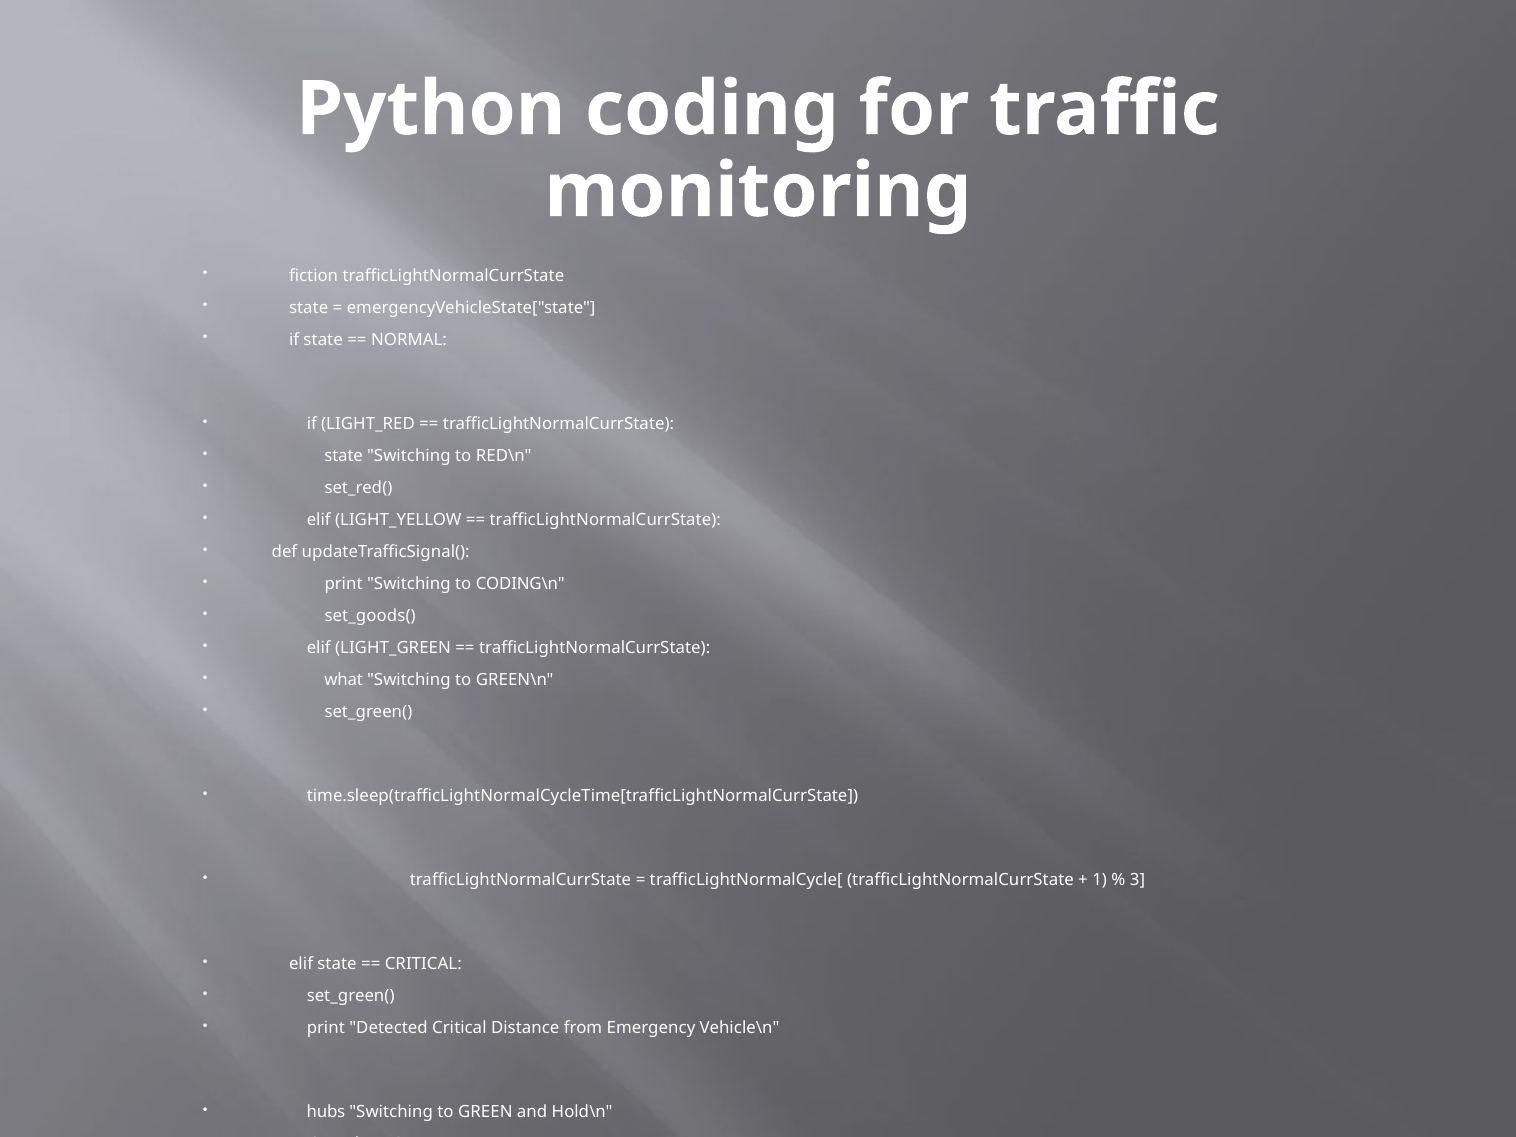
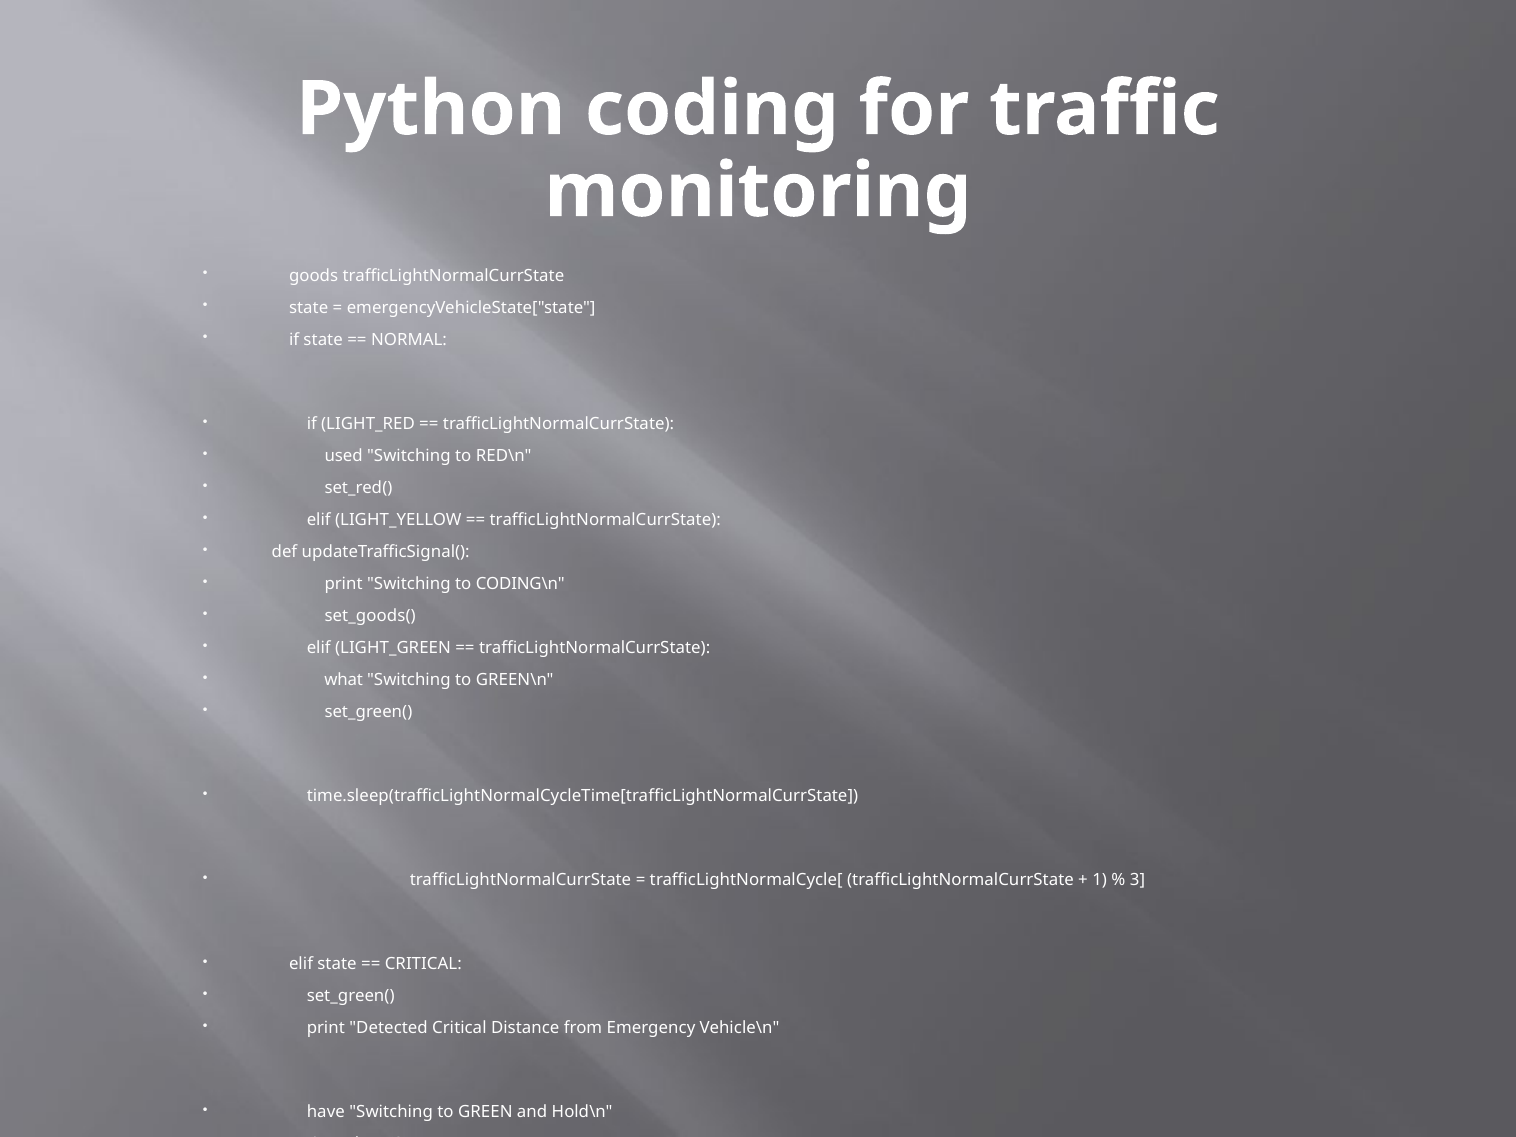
fiction: fiction -> goods (314, 276)
state: state -> used (344, 456)
hubs: hubs -> have (326, 1112)
